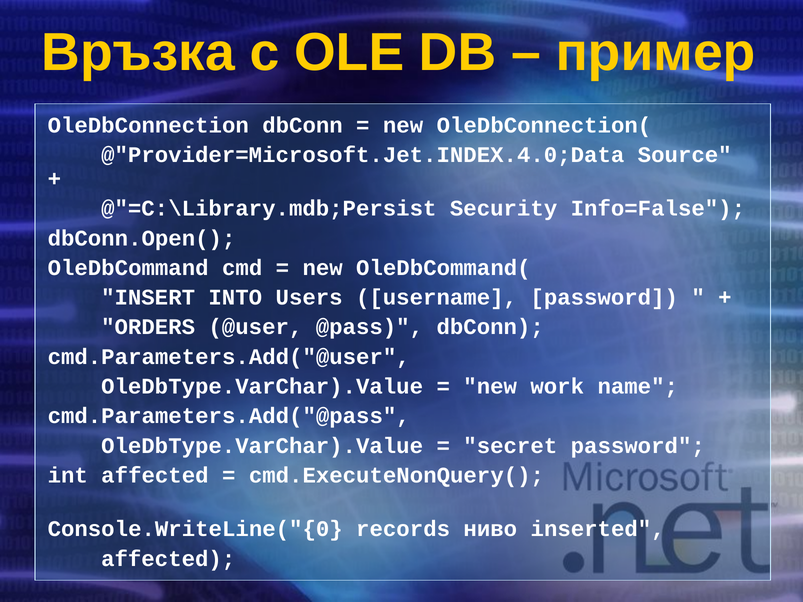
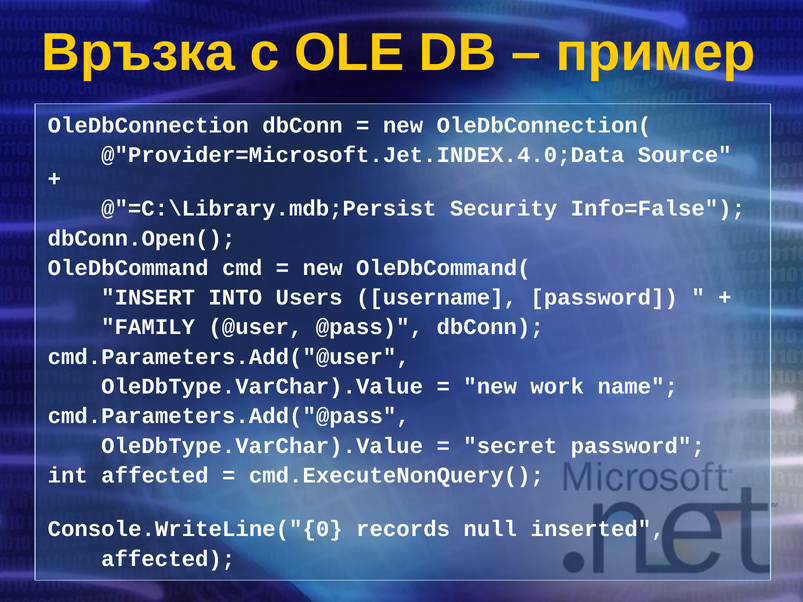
ORDERS: ORDERS -> FAMILY (148, 327)
ниво: ниво -> null (490, 529)
